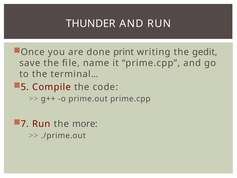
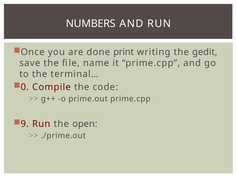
THUNDER: THUNDER -> NUMBERS (91, 24)
5: 5 -> 0 (25, 87)
7: 7 -> 9 (25, 124)
more: more -> open (85, 124)
